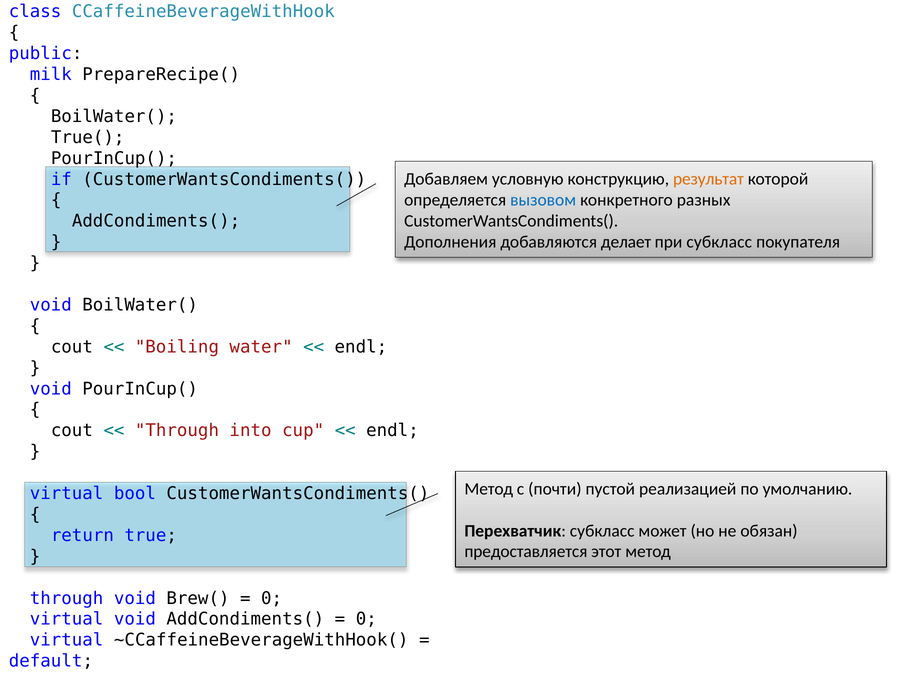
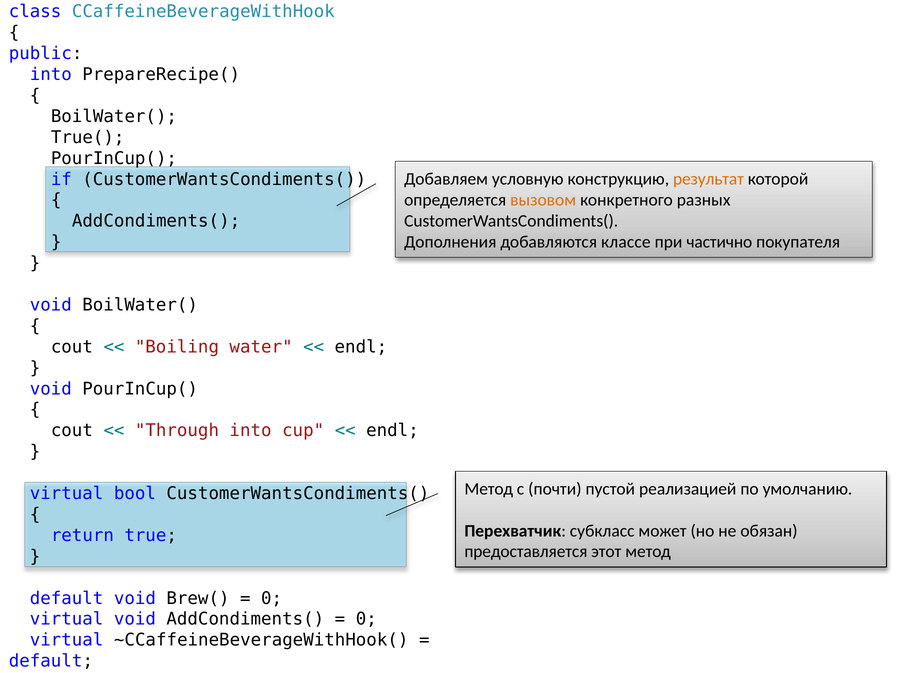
milk: milk -> into (51, 75)
вызовом colour: blue -> orange (543, 200)
делает: делает -> классе (626, 242)
при субкласс: субкласс -> частично (719, 242)
through: through -> default (67, 598)
